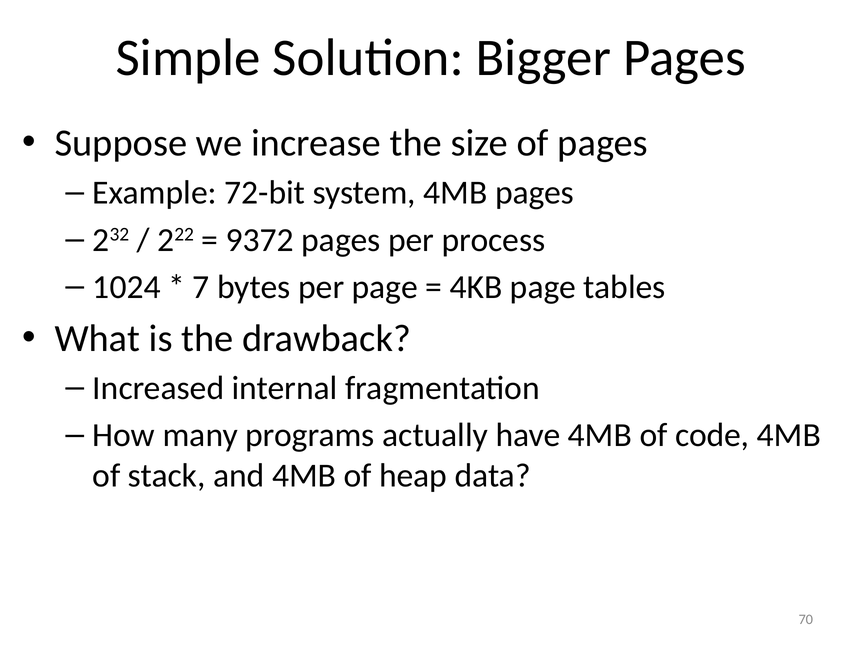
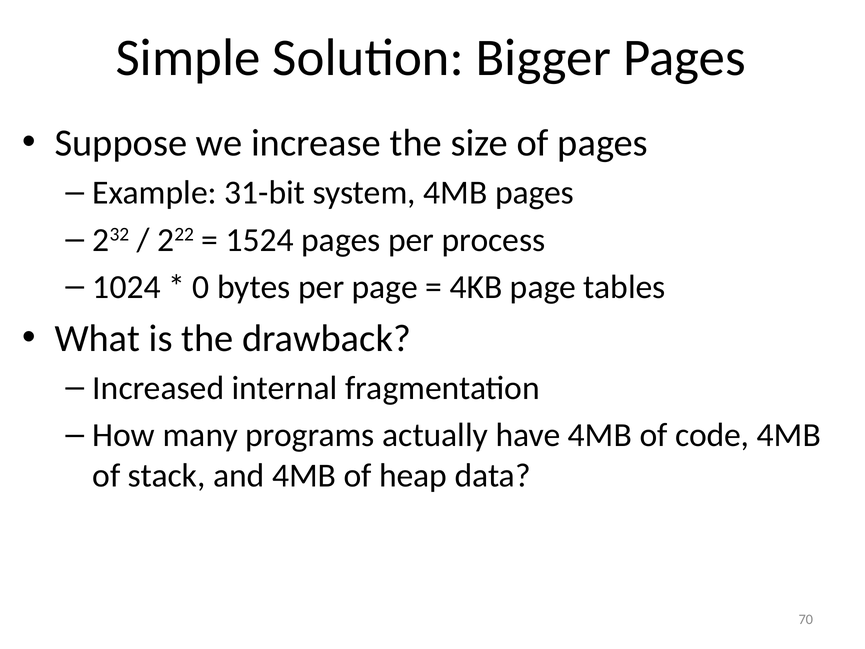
72-bit: 72-bit -> 31-bit (265, 193)
9372: 9372 -> 1524 (260, 240)
7: 7 -> 0 (201, 287)
